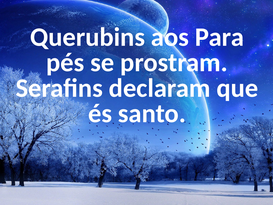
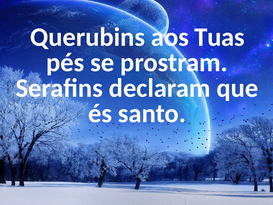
Para: Para -> Tuas (219, 37)
